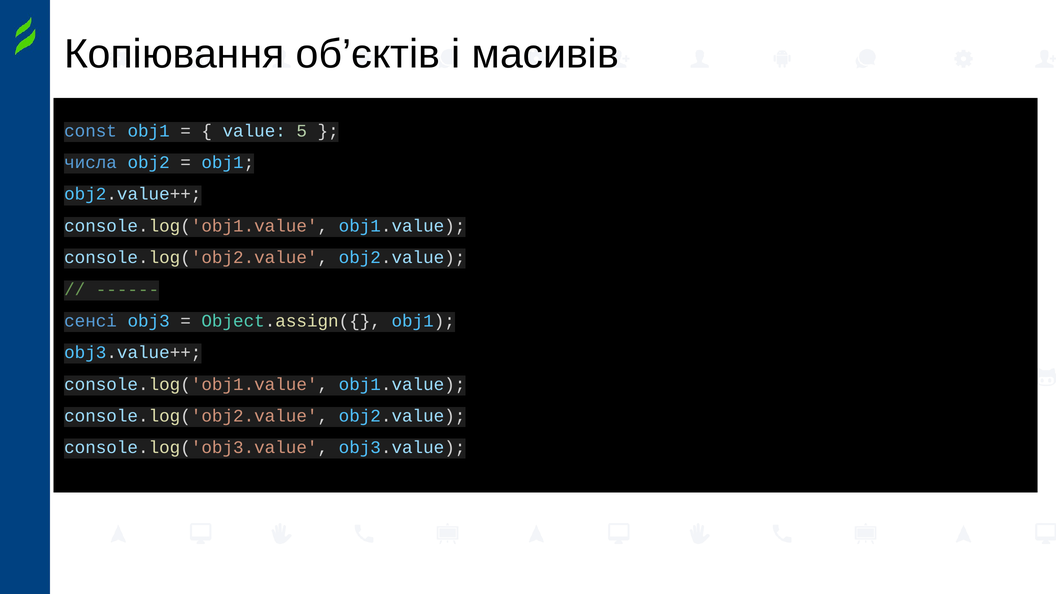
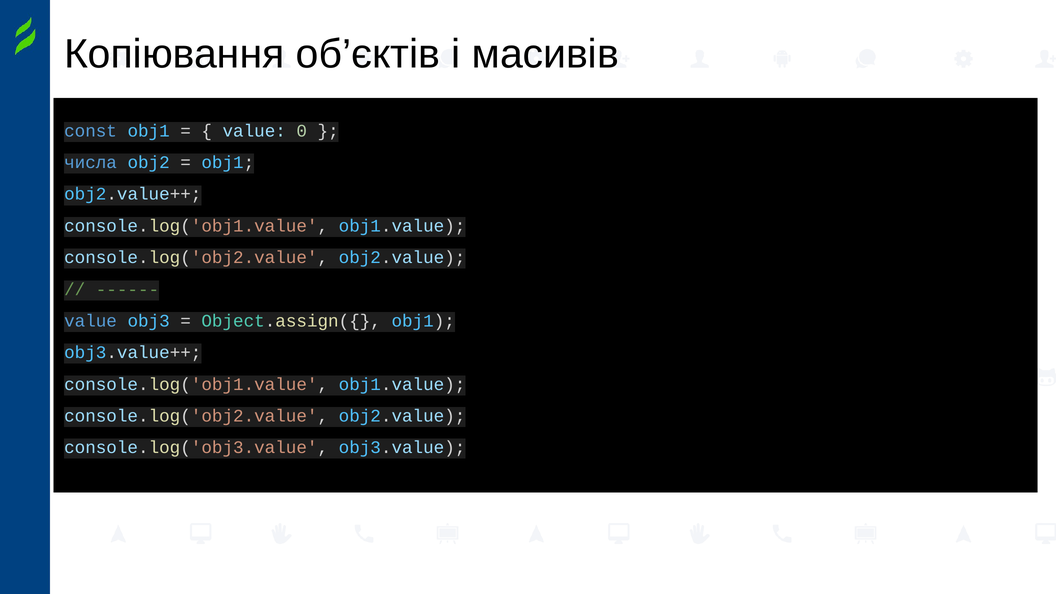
5: 5 -> 0 (302, 131)
сенсі: сенсі -> value (91, 321)
